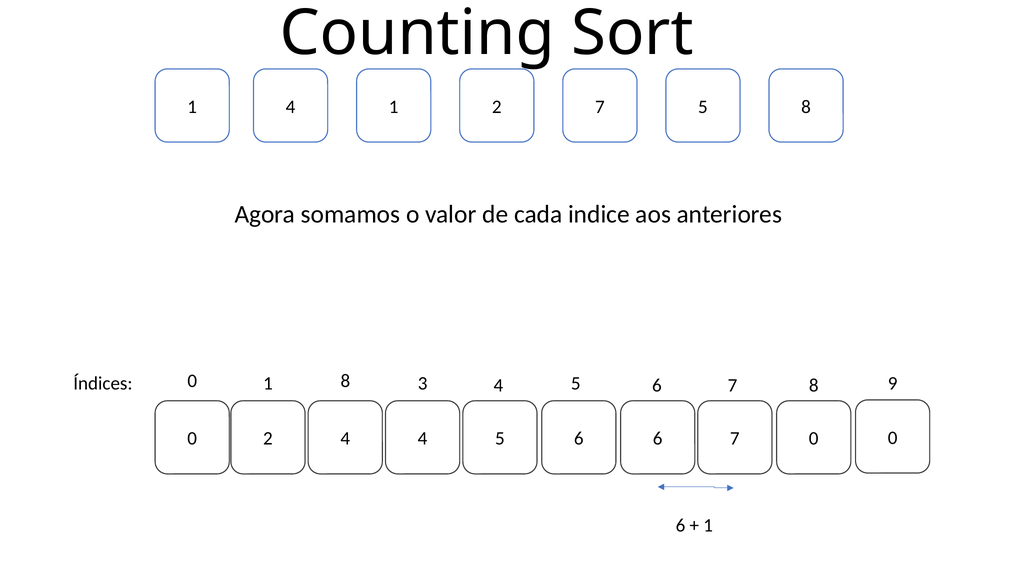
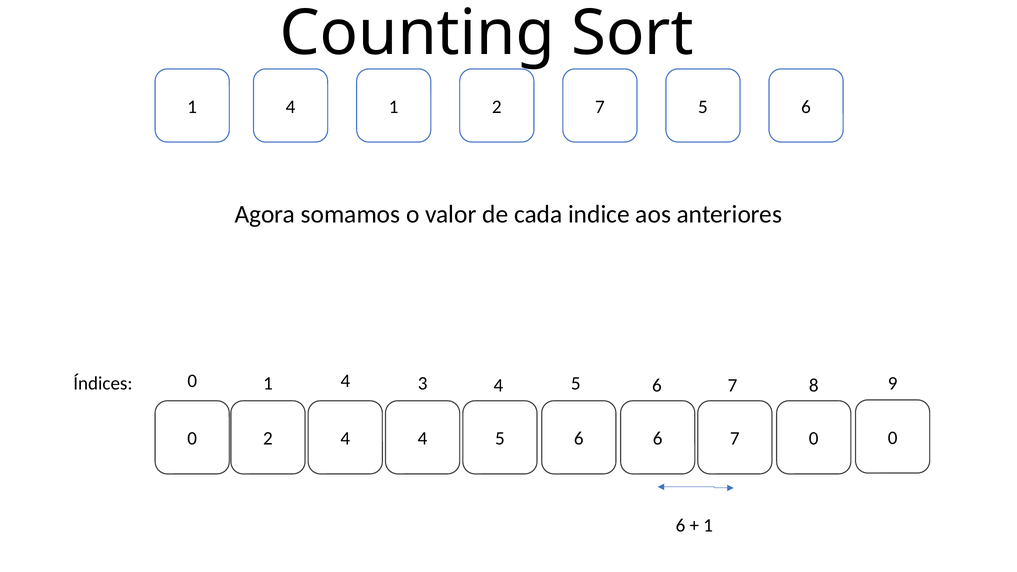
7 5 8: 8 -> 6 (806, 107)
0 1 8: 8 -> 4 (345, 381)
